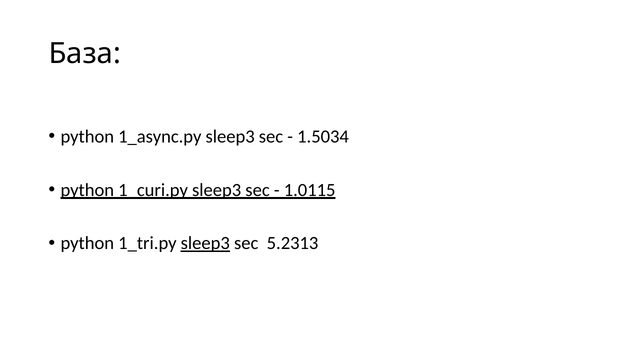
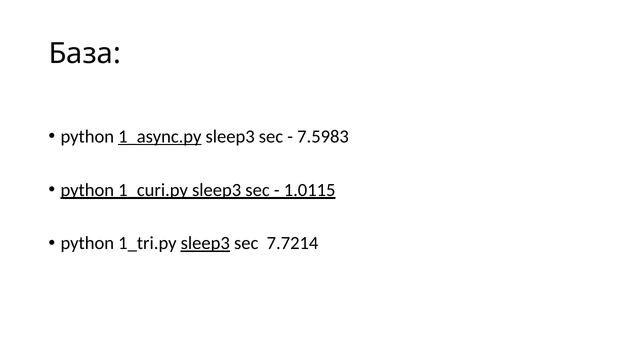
1_async.py underline: none -> present (160, 137)
1.5034: 1.5034 -> 7.5983 (323, 137)
5.2313: 5.2313 -> 7.7214 (293, 243)
